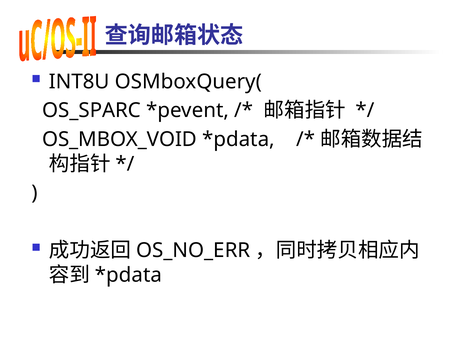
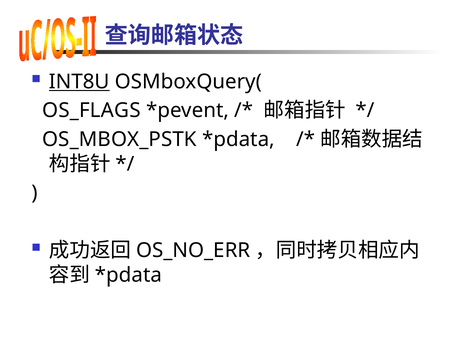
INT8U underline: none -> present (79, 82)
OS_SPARC: OS_SPARC -> OS_FLAGS (91, 110)
OS_MBOX_VOID: OS_MBOX_VOID -> OS_MBOX_PSTK (119, 139)
